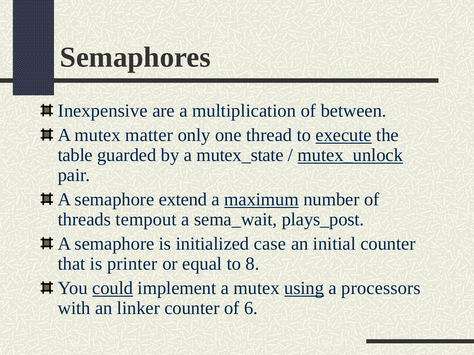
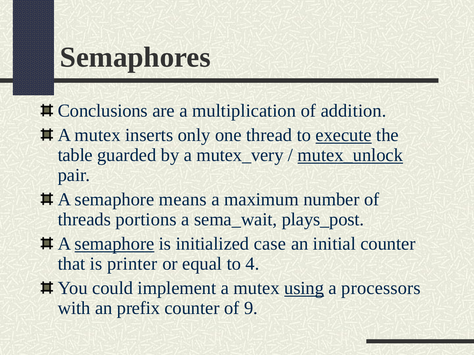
Inexpensive: Inexpensive -> Conclusions (103, 111)
between: between -> addition (354, 111)
matter: matter -> inserts (149, 135)
mutex_state: mutex_state -> mutex_very (240, 155)
extend: extend -> means (183, 200)
maximum underline: present -> none (262, 200)
tempout: tempout -> portions (146, 220)
semaphore underline: none -> present (114, 244)
8: 8 -> 4 (252, 264)
could underline: present -> none (113, 289)
linker: linker -> prefix (139, 309)
6: 6 -> 9 (251, 309)
